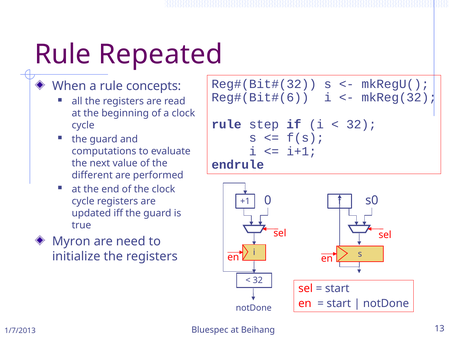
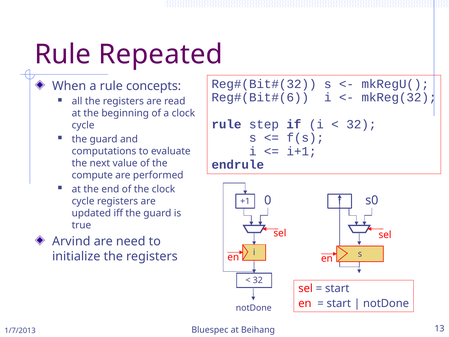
different: different -> compute (92, 175)
Myron: Myron -> Arvind (71, 241)
